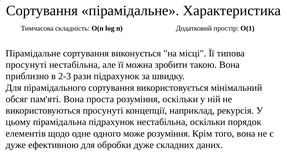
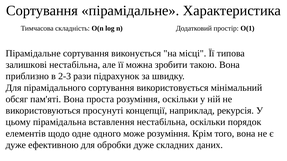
просунуті: просунуті -> залишкові (26, 65)
пірамідальна підрахунок: підрахунок -> вставлення (112, 122)
